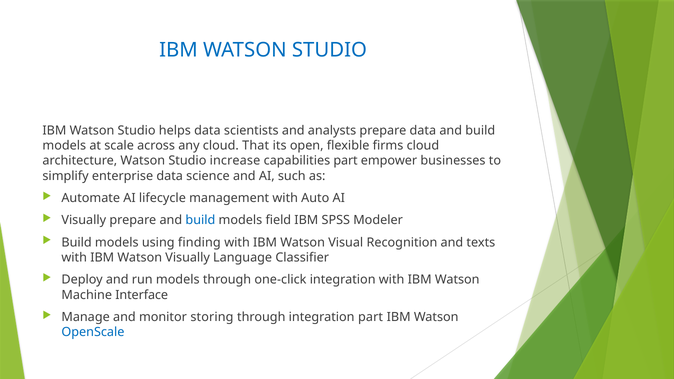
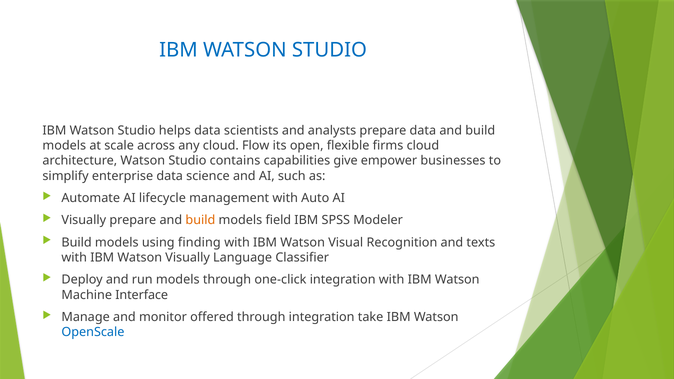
That: That -> Flow (256, 146)
increase: increase -> contains (235, 161)
capabilities part: part -> give (346, 161)
build colour: blue -> orange (200, 220)
storing: storing -> offered (212, 317)
integration part: part -> take (371, 317)
